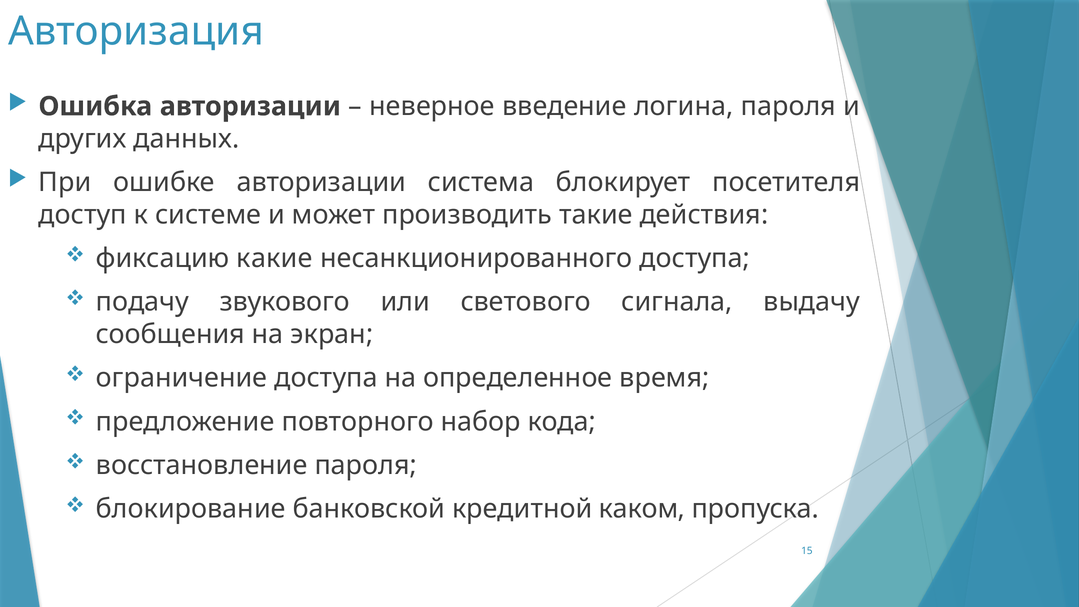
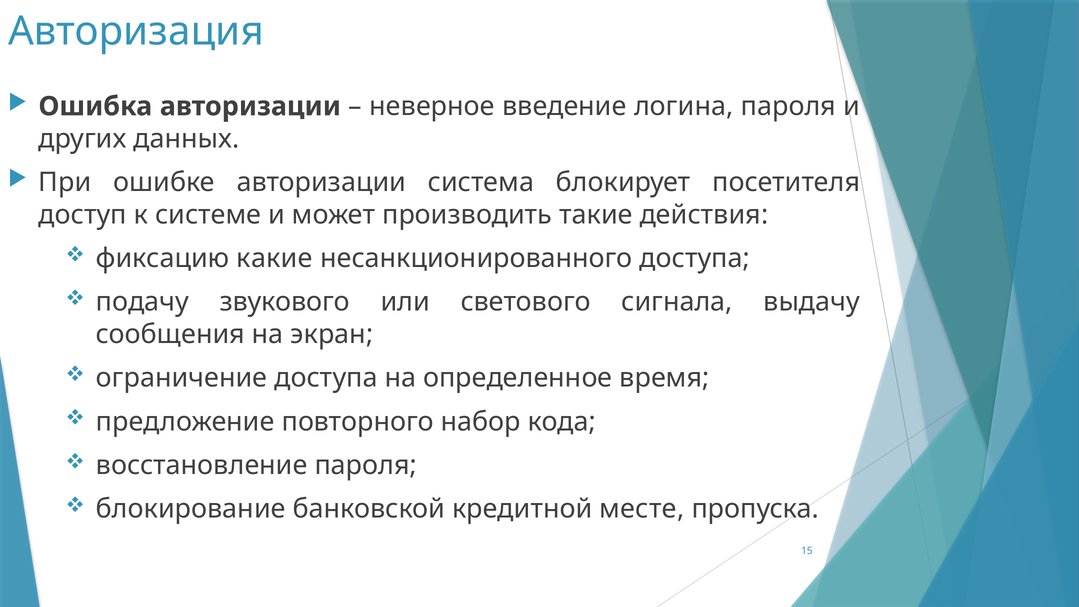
каком: каком -> месте (642, 509)
